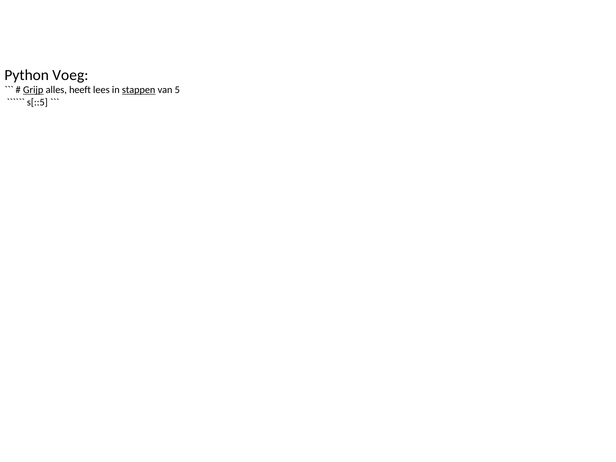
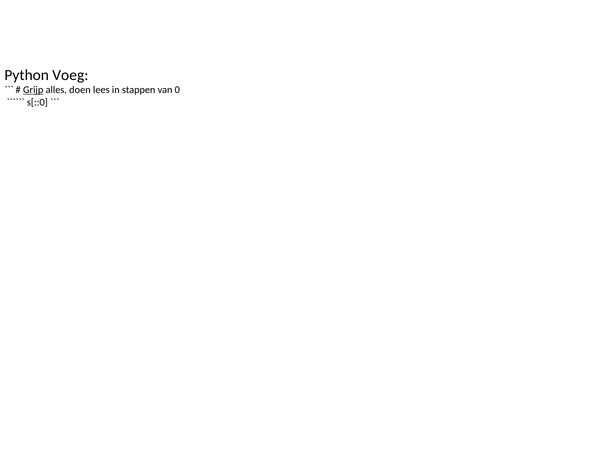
heeft: heeft -> doen (80, 90)
stappen underline: present -> none (139, 90)
5: 5 -> 0 (177, 90)
s[::5: s[::5 -> s[::0 (37, 102)
